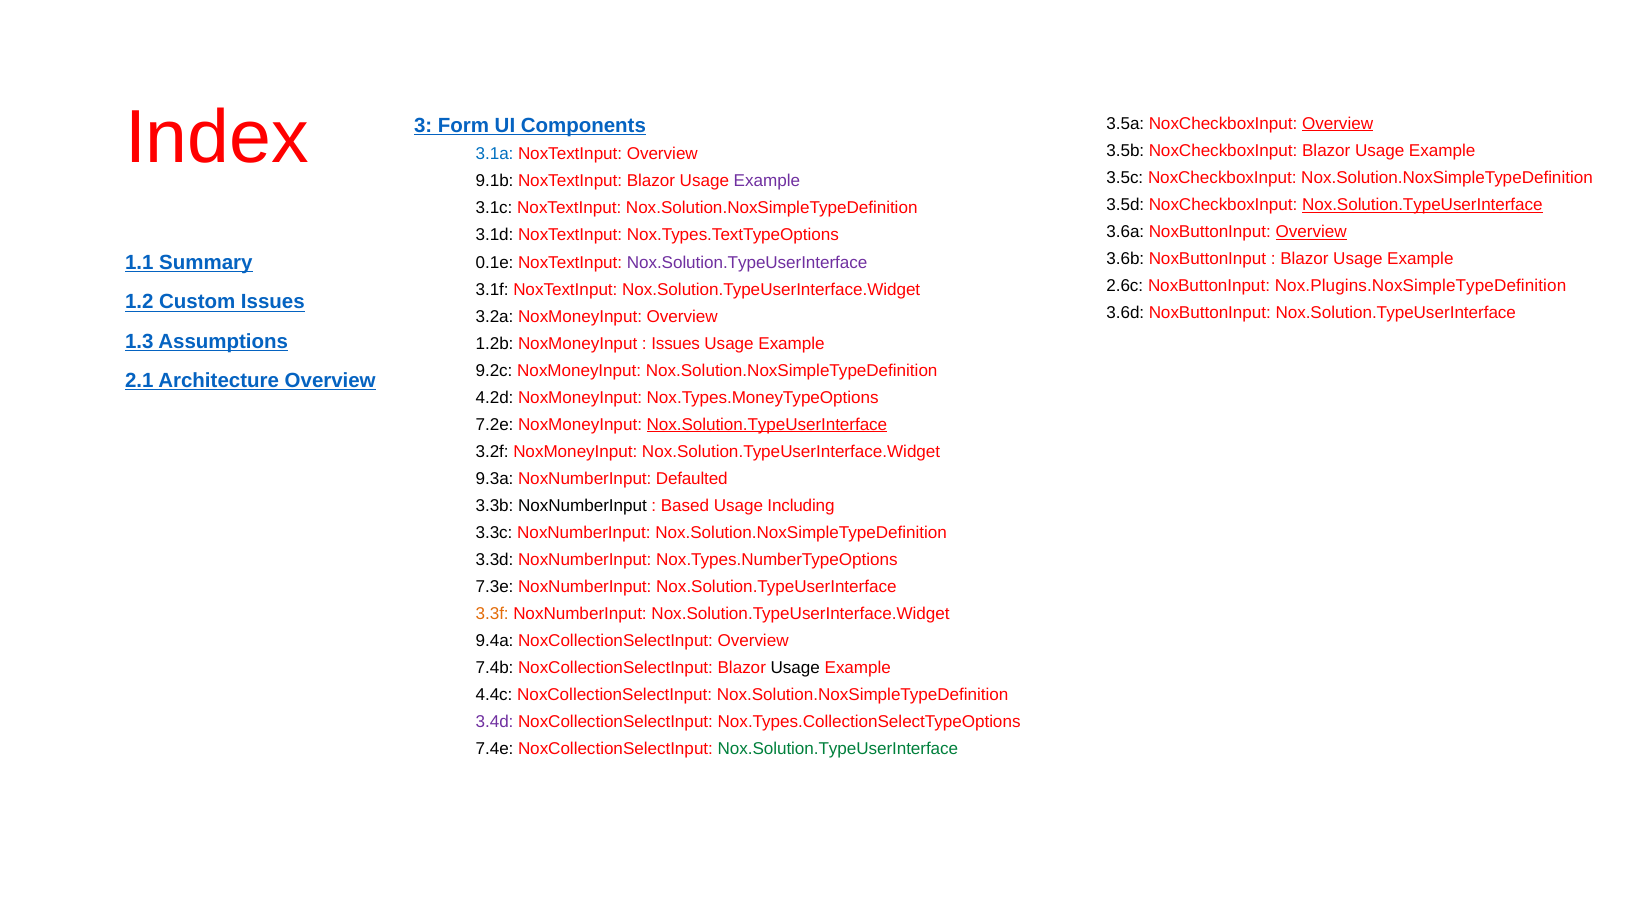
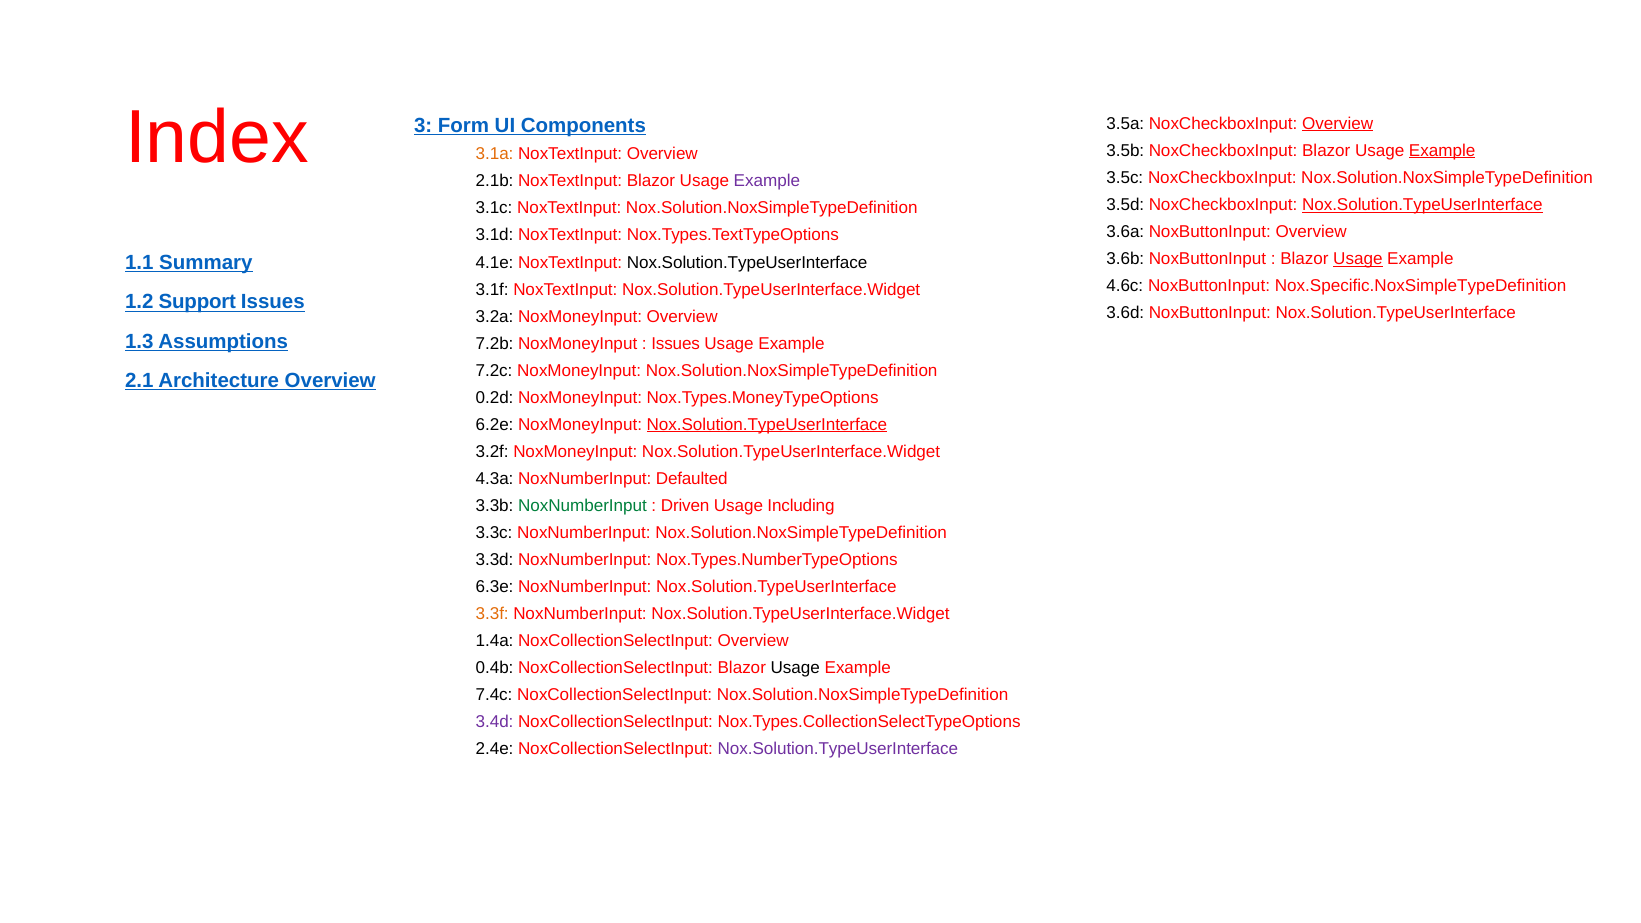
Example underline: none -> present (1442, 151)
3.1a colour: blue -> orange (495, 154)
9.1b: 9.1b -> 2.1b (495, 181)
Overview underline: present -> none (1311, 232)
Usage underline: none -> present (1358, 259)
0.1e: 0.1e -> 4.1e (495, 262)
Nox.Solution.TypeUserInterface colour: purple -> black (747, 262)
2.6c: 2.6c -> 4.6c (1125, 286)
Nox.Plugins.NoxSimpleTypeDefinition: Nox.Plugins.NoxSimpleTypeDefinition -> Nox.Specific.NoxSimpleTypeDefinition (1421, 286)
Custom: Custom -> Support (197, 302)
1.2b: 1.2b -> 7.2b (495, 344)
9.2c: 9.2c -> 7.2c (494, 371)
4.2d: 4.2d -> 0.2d (495, 398)
7.2e: 7.2e -> 6.2e (495, 425)
9.3a: 9.3a -> 4.3a (495, 479)
NoxNumberInput colour: black -> green (582, 506)
Based: Based -> Driven (685, 506)
7.3e: 7.3e -> 6.3e (495, 587)
9.4a: 9.4a -> 1.4a (495, 641)
7.4b: 7.4b -> 0.4b (495, 668)
4.4c: 4.4c -> 7.4c (494, 695)
7.4e: 7.4e -> 2.4e (495, 749)
Nox.Solution.TypeUserInterface colour: green -> purple (838, 749)
